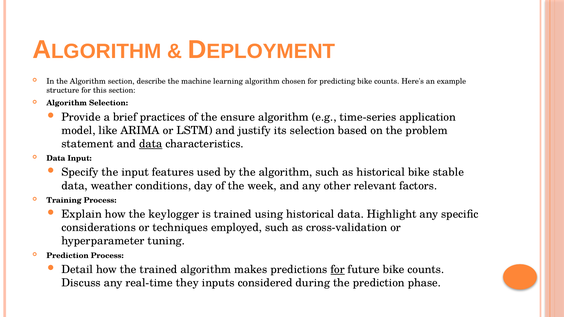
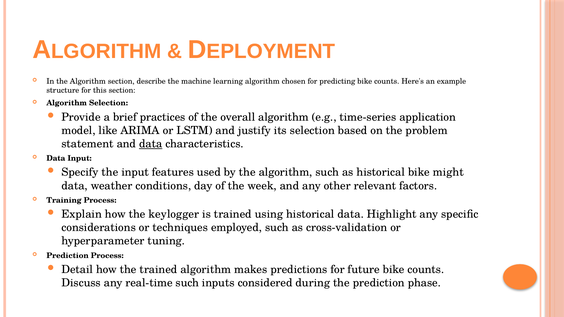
ensure: ensure -> overall (238, 117)
stable: stable -> might (448, 172)
for underline: present -> none (338, 270)
real-time they: they -> such (187, 283)
